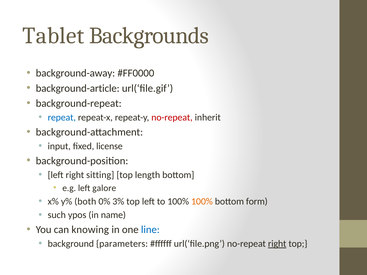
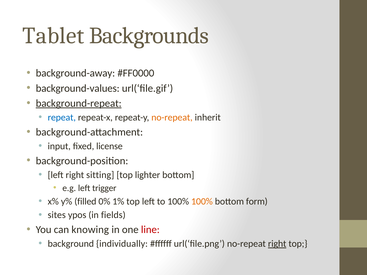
background-article: background-article -> background-values (78, 88)
background-repeat underline: none -> present (79, 103)
no-repeat colour: red -> orange (172, 118)
length: length -> lighter (148, 175)
galore: galore -> trigger (104, 188)
both: both -> filled (85, 202)
3%: 3% -> 1% (118, 202)
such: such -> sites (57, 215)
name: name -> fields (113, 215)
line colour: blue -> red (150, 230)
parameters: parameters -> individually (122, 244)
